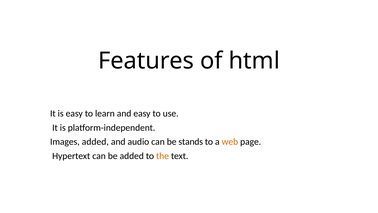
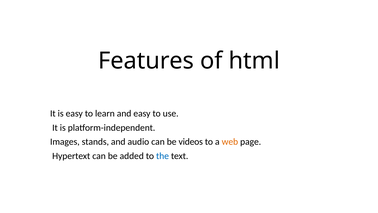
Images added: added -> stands (95, 142)
stands: stands -> videos (191, 142)
the colour: orange -> blue (163, 156)
